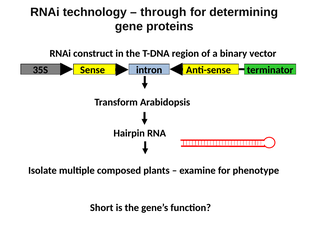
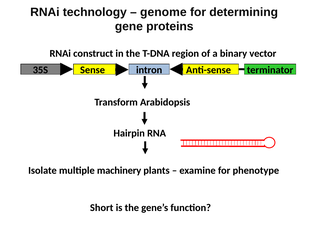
through: through -> genome (163, 12)
composed: composed -> machinery (119, 170)
